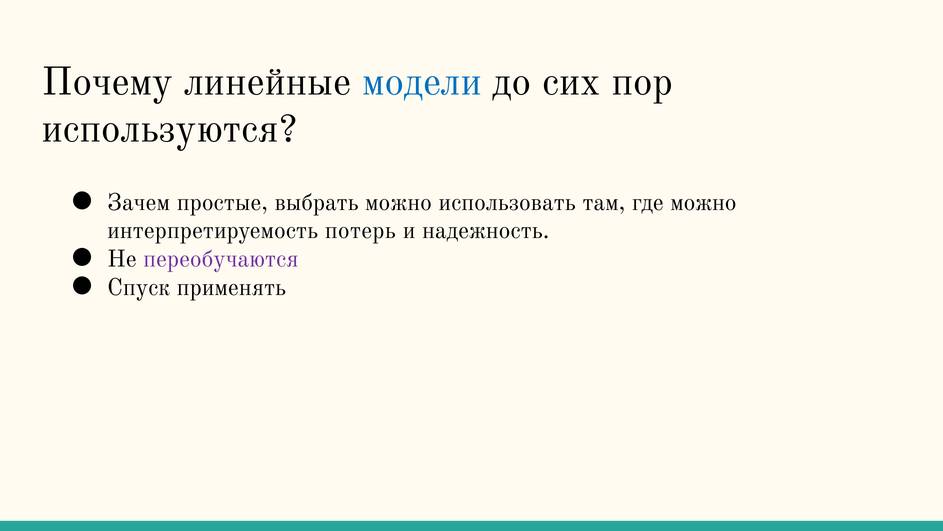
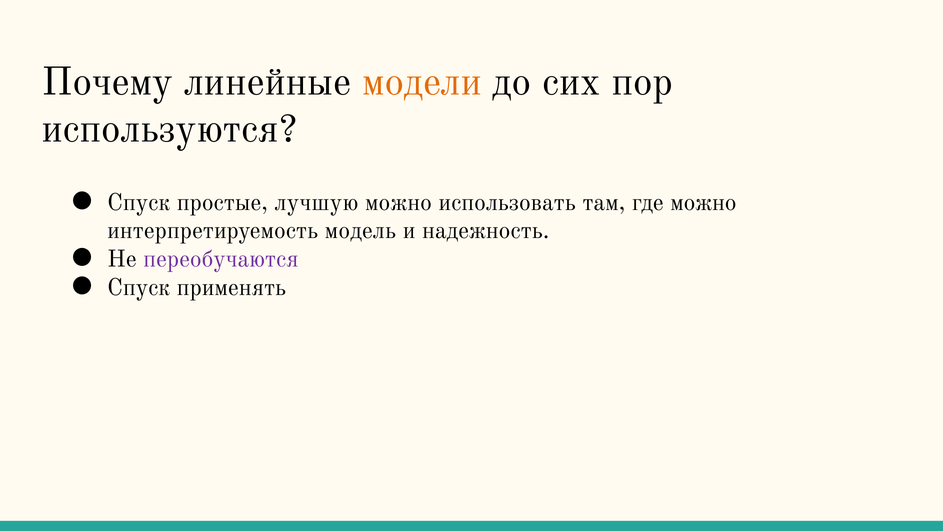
модели colour: blue -> orange (422, 82)
Зачем: Зачем -> Спуск (139, 202)
выбрать: выбрать -> лучшую (316, 202)
потерь: потерь -> модель (360, 230)
